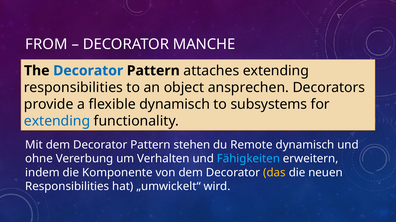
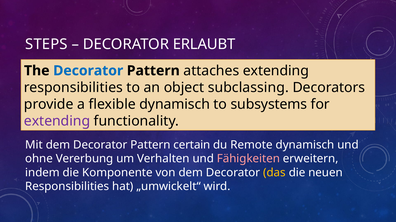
FROM: FROM -> STEPS (46, 44)
MANCHE: MANCHE -> ERLAUBT (204, 44)
ansprechen: ansprechen -> subclassing (248, 88)
extending colour: blue -> purple (57, 121)
stehen: stehen -> certain (192, 145)
Fähigkeiten colour: light blue -> pink (248, 159)
